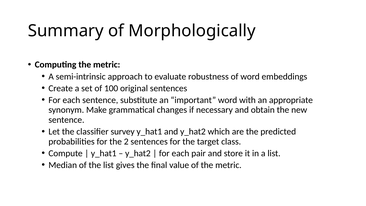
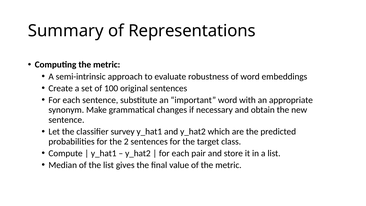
Morphologically: Morphologically -> Representations (192, 31)
